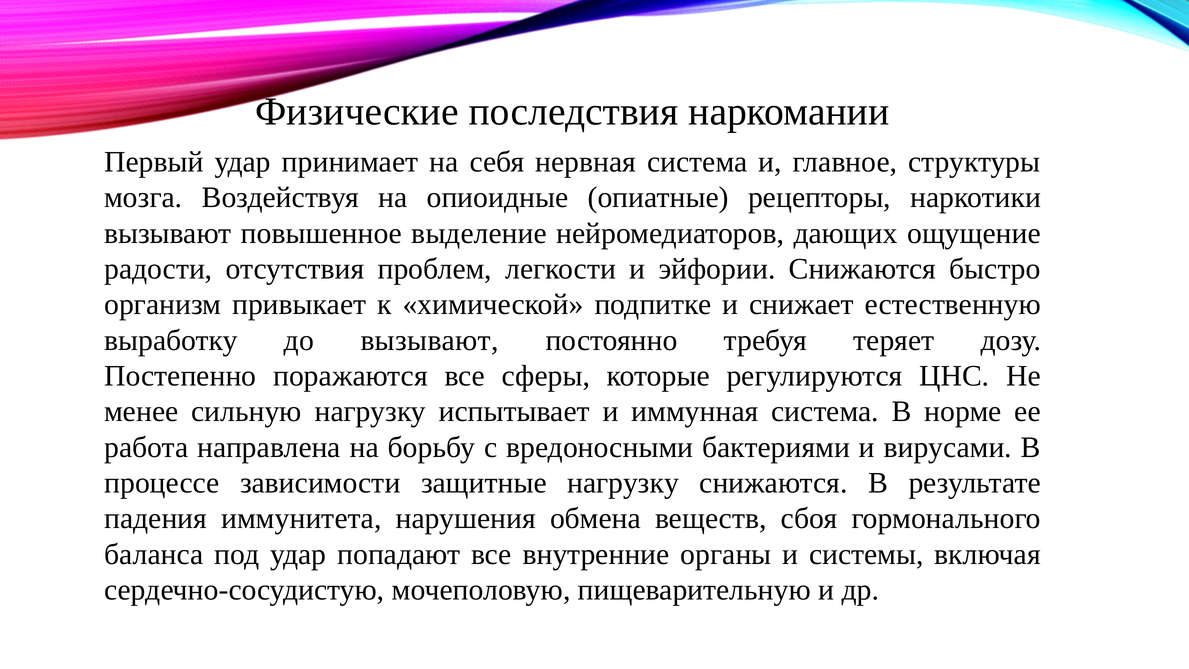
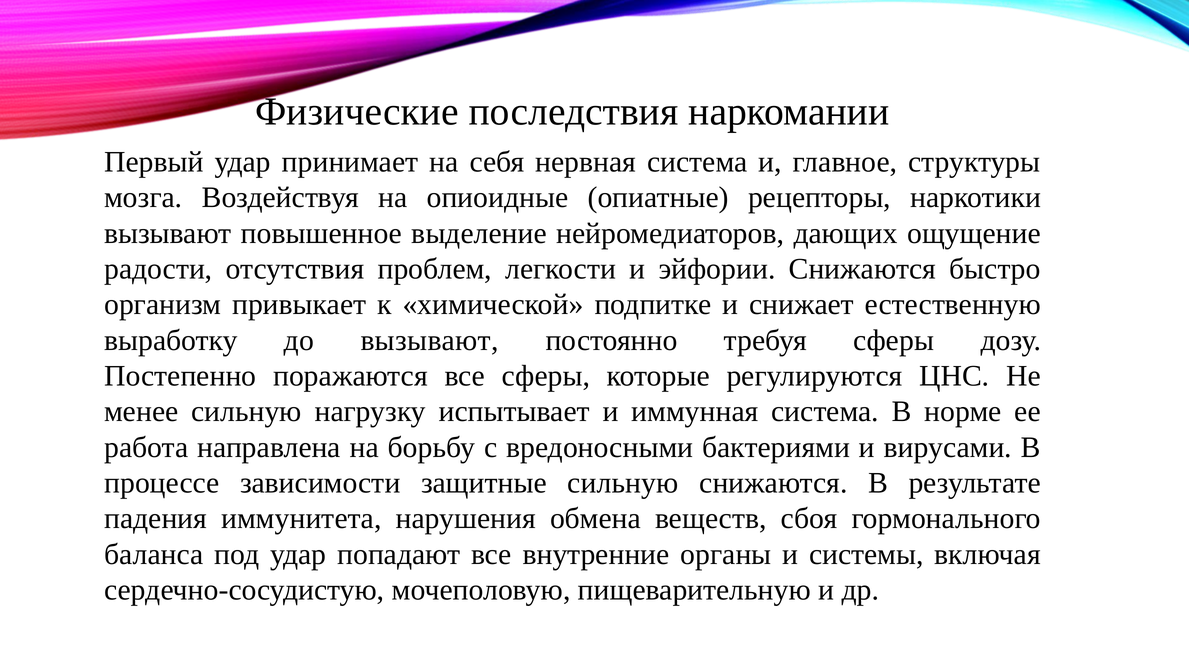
требуя теряет: теряет -> сферы (894, 340)
защитные нагрузку: нагрузку -> сильную (623, 483)
